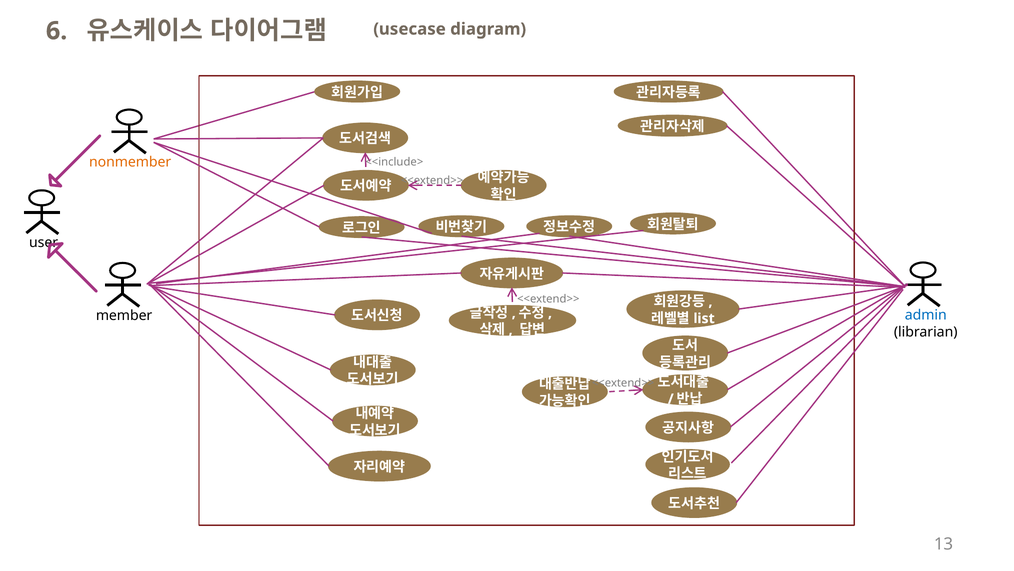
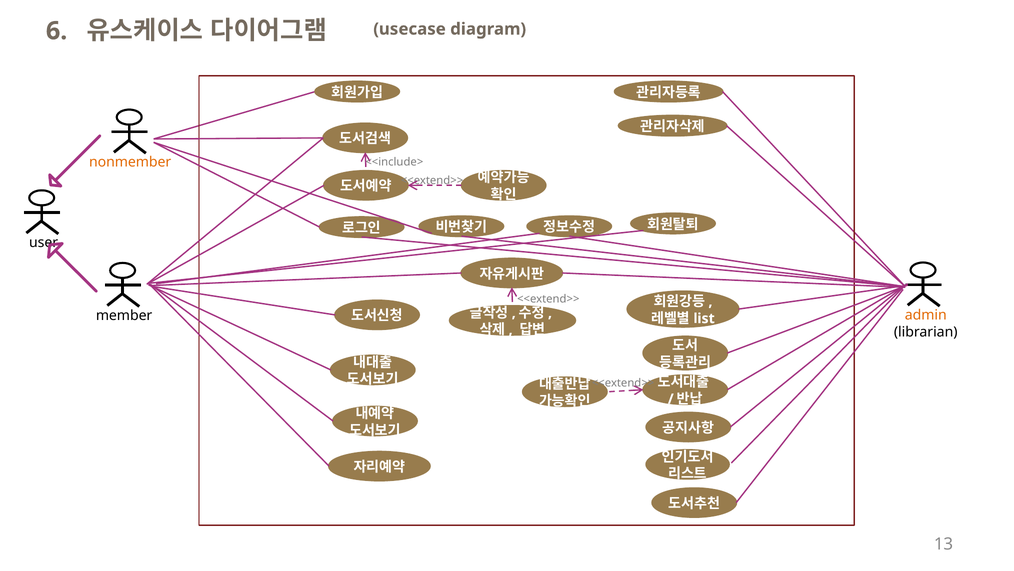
admin colour: blue -> orange (926, 315)
